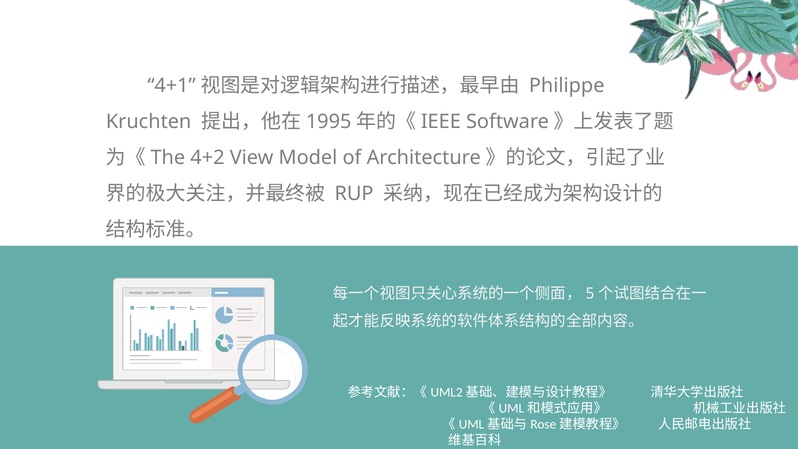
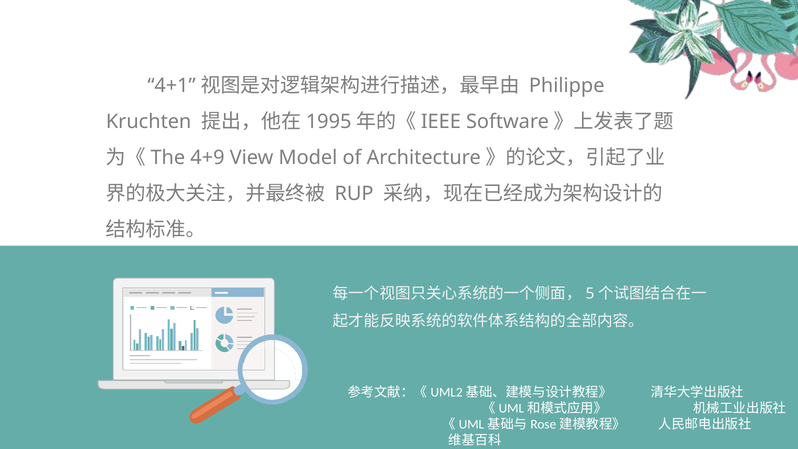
4+2: 4+2 -> 4+9 (207, 158)
